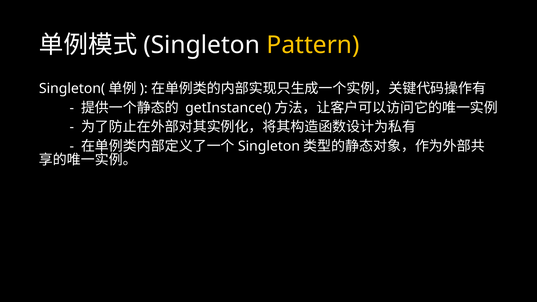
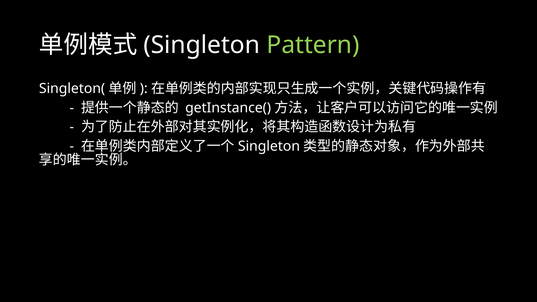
Pattern colour: yellow -> light green (313, 45)
